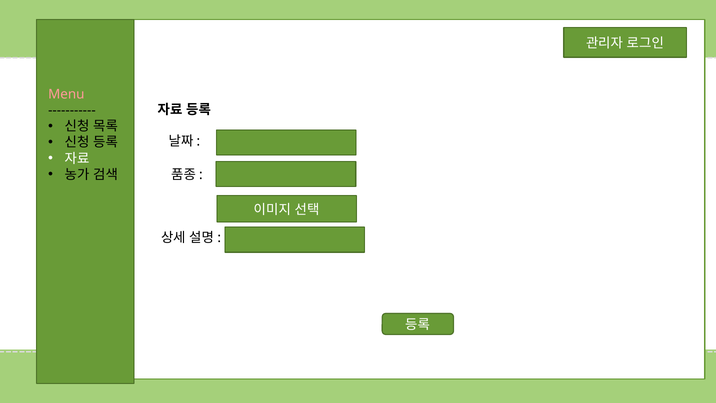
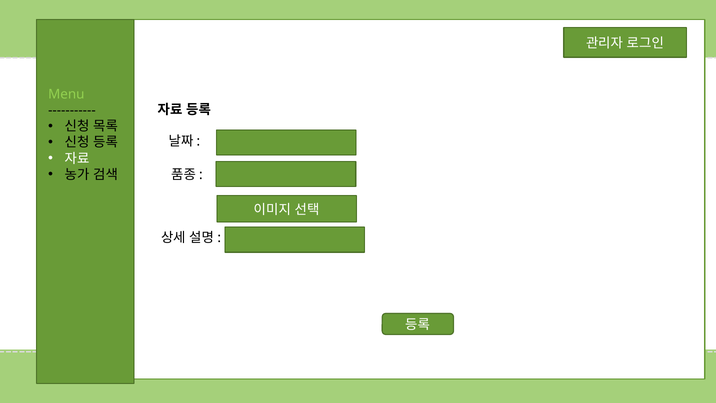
Menu colour: pink -> light green (66, 94)
